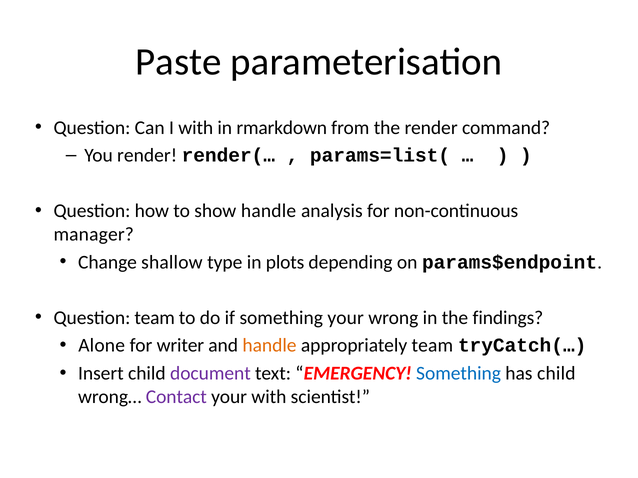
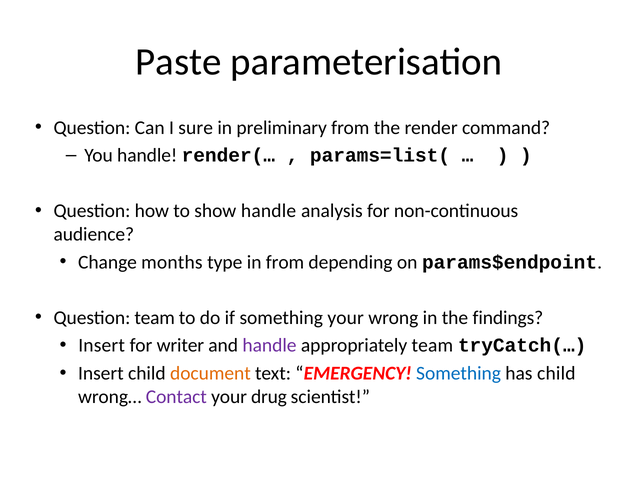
I with: with -> sure (196, 128)
rmarkdown: rmarkdown -> preliminary (282, 128)
You render: render -> handle (147, 156)
manager: manager -> audience (94, 235)
shallow: shallow -> months (172, 262)
in plots: plots -> from (285, 262)
Alone: Alone -> Insert (102, 346)
handle colour: orange -> purple (269, 346)
document colour: purple -> orange (210, 374)
your with: with -> drug (269, 397)
